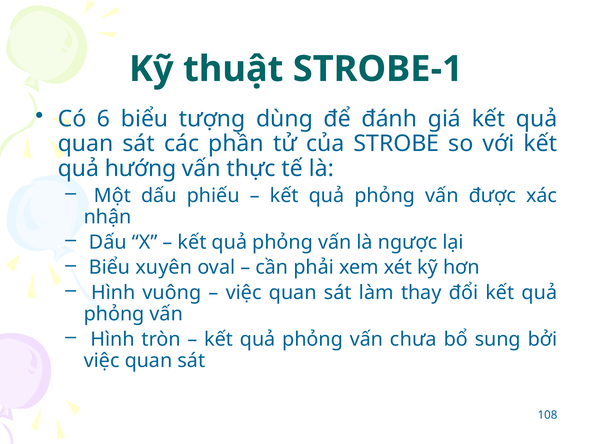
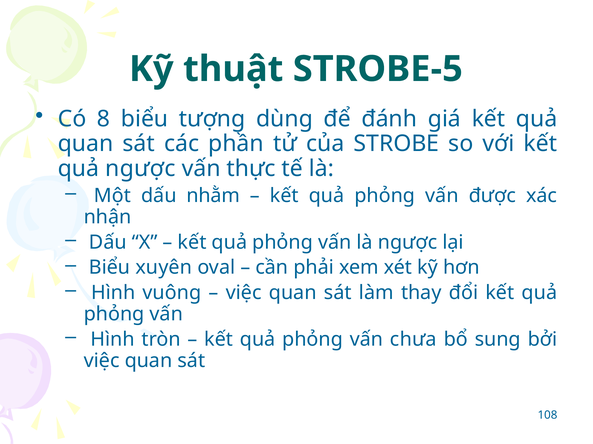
STROBE-1: STROBE-1 -> STROBE-5 (378, 69)
6: 6 -> 8 (104, 119)
quả hướng: hướng -> ngược (140, 169)
phiếu: phiếu -> nhằm (213, 196)
